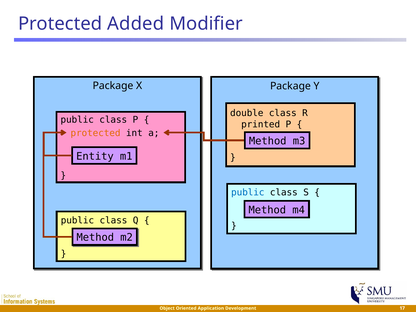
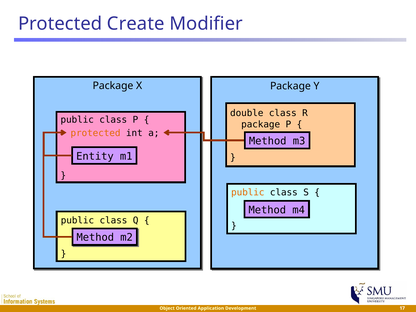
Added: Added -> Create (136, 24)
printed: printed -> package (261, 124)
public colour: blue -> orange (248, 193)
